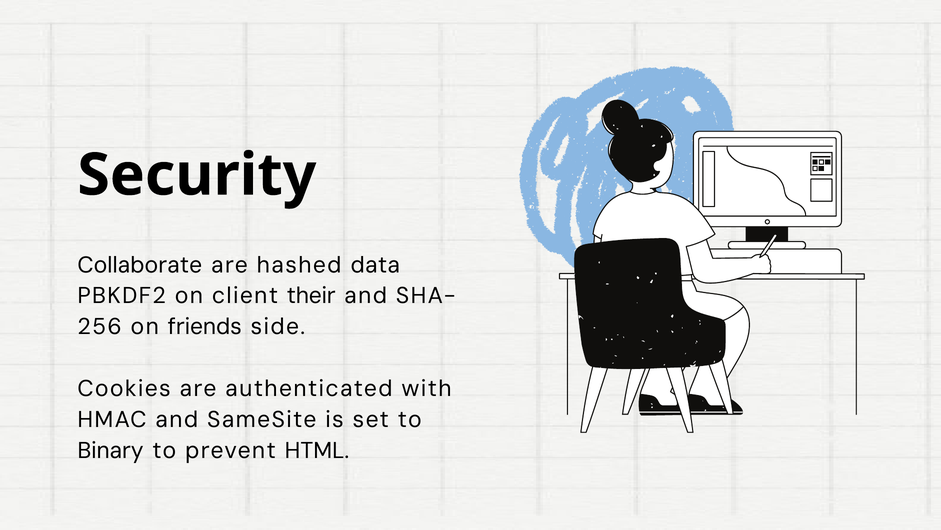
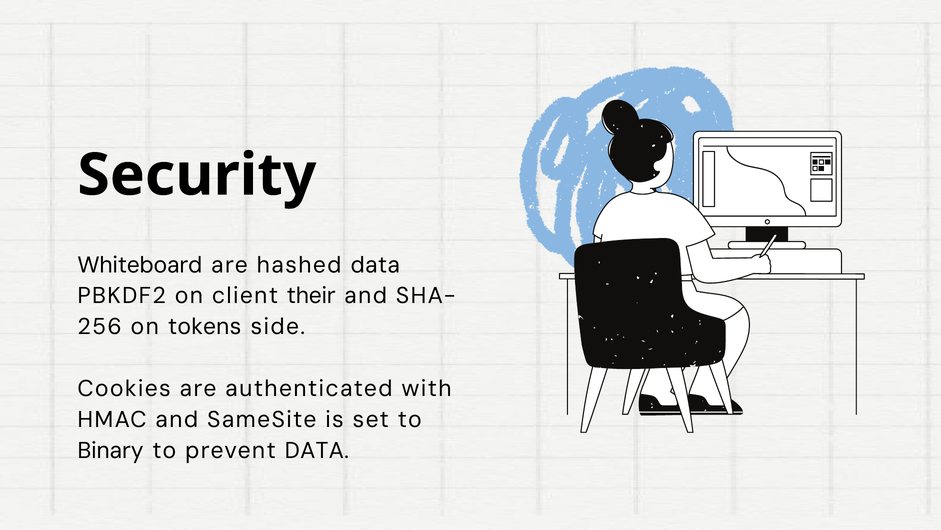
Collaborate: Collaborate -> Whiteboard (140, 265)
friends: friends -> tokens (205, 326)
prevent HTML: HTML -> DATA (317, 450)
